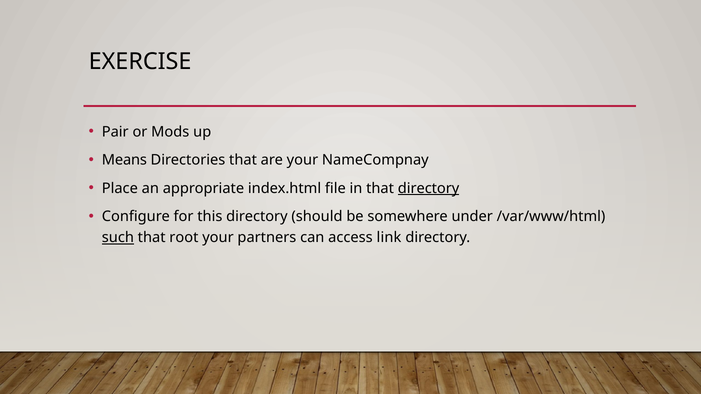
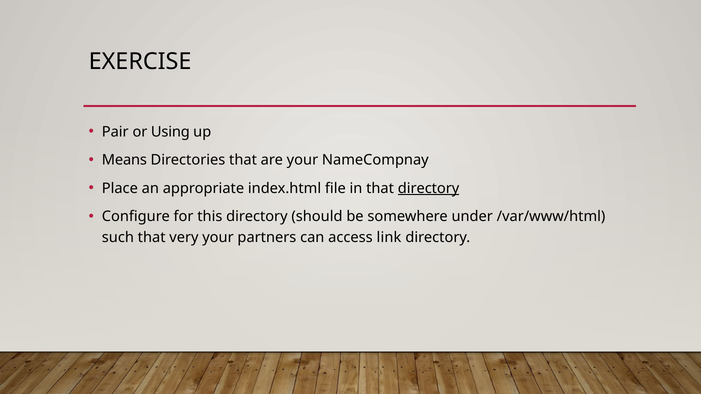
Mods: Mods -> Using (170, 132)
such underline: present -> none (118, 238)
root: root -> very (184, 238)
